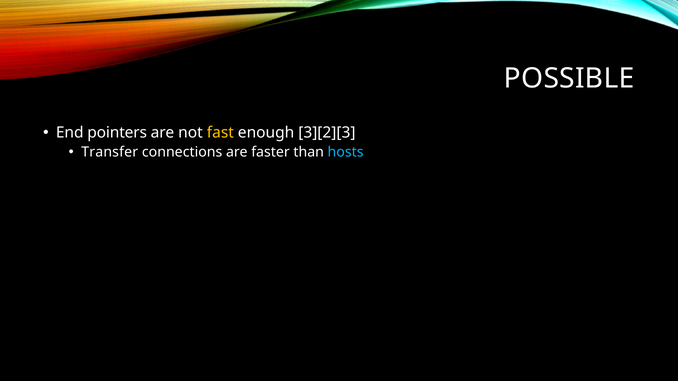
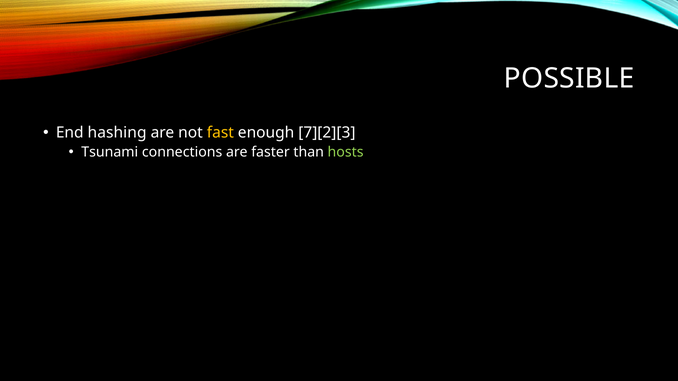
pointers: pointers -> hashing (117, 133)
3][2][3: 3][2][3 -> 7][2][3 (327, 133)
Transfer: Transfer -> Tsunami (110, 152)
hosts colour: light blue -> light green (346, 152)
